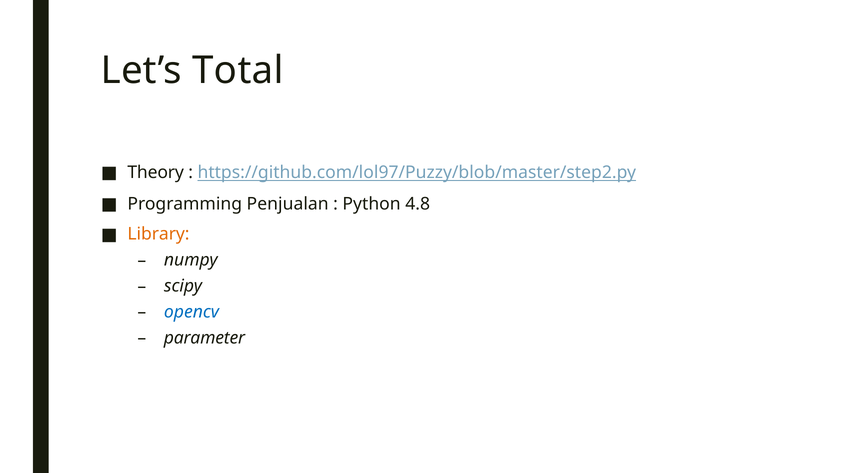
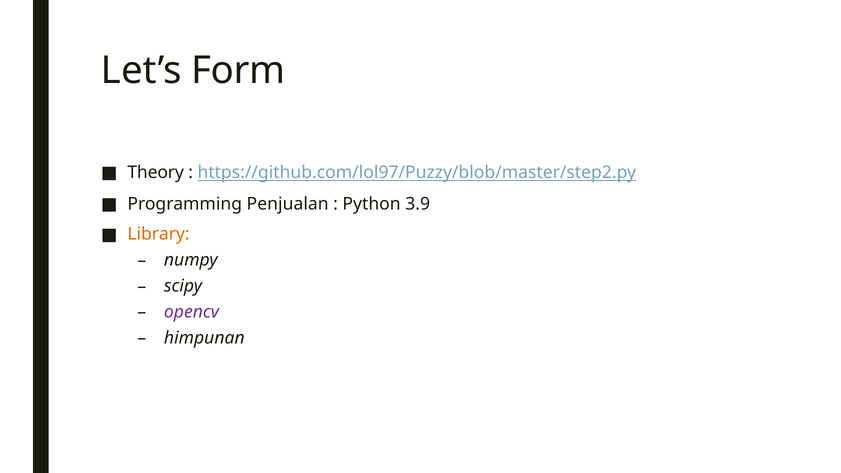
Total: Total -> Form (238, 71)
4.8: 4.8 -> 3.9 (418, 204)
opencv colour: blue -> purple (192, 312)
parameter: parameter -> himpunan (204, 338)
